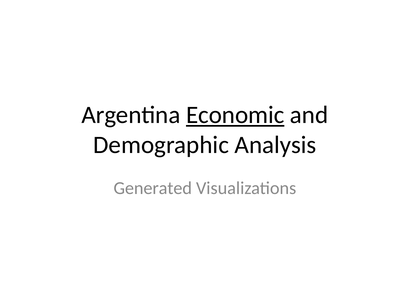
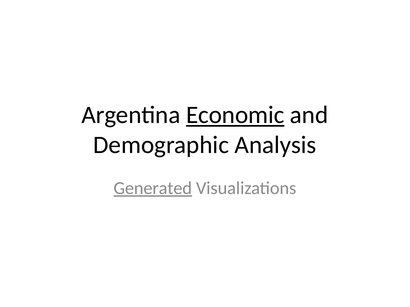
Generated underline: none -> present (153, 189)
